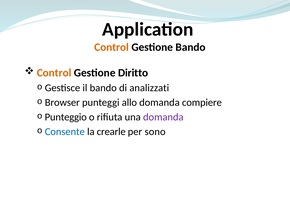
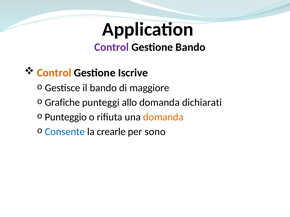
Control colour: orange -> purple (112, 47)
Diritto: Diritto -> Iscrive (133, 73)
analizzati: analizzati -> maggiore (149, 88)
Browser: Browser -> Grafiche (62, 103)
compiere: compiere -> dichiarati (202, 103)
domanda colour: purple -> orange (163, 117)
